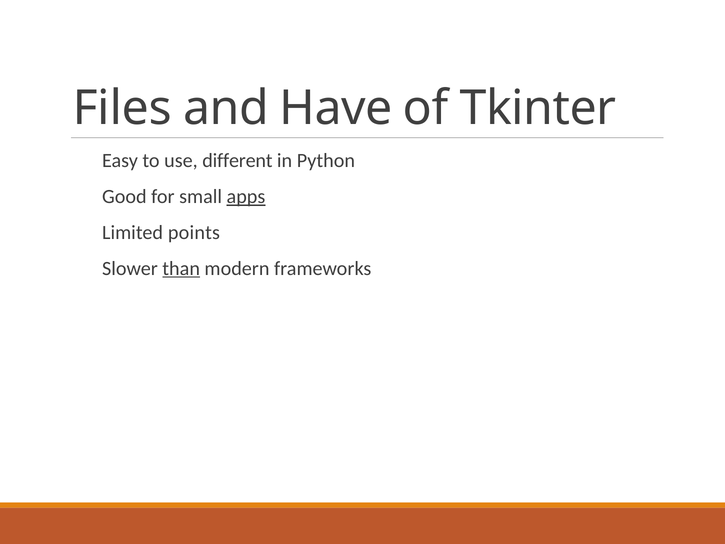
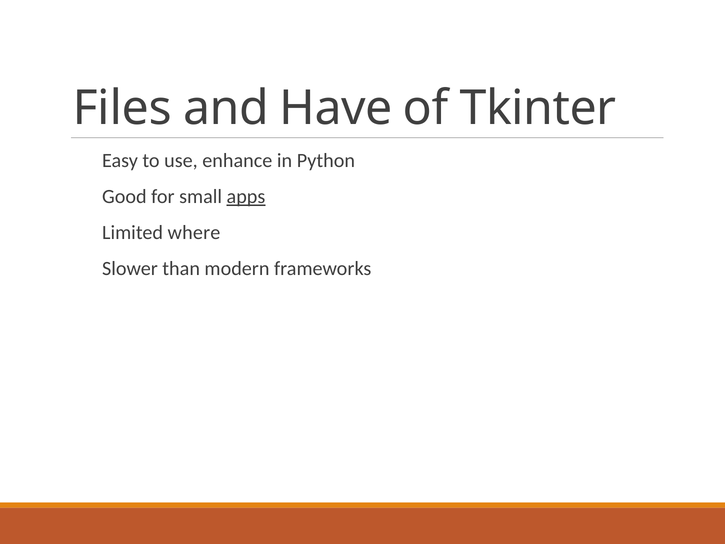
different: different -> enhance (237, 161)
points: points -> where (194, 232)
than underline: present -> none (181, 268)
